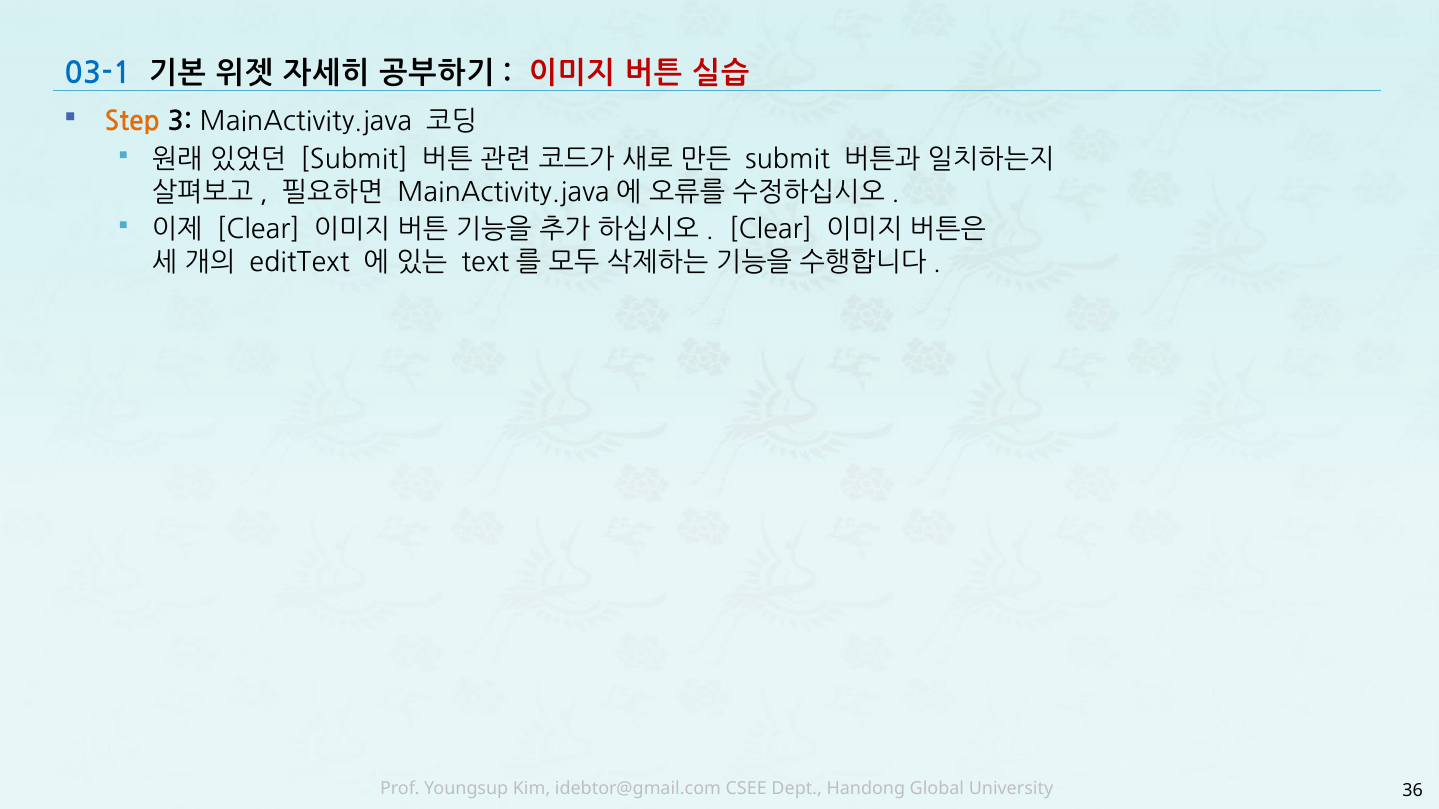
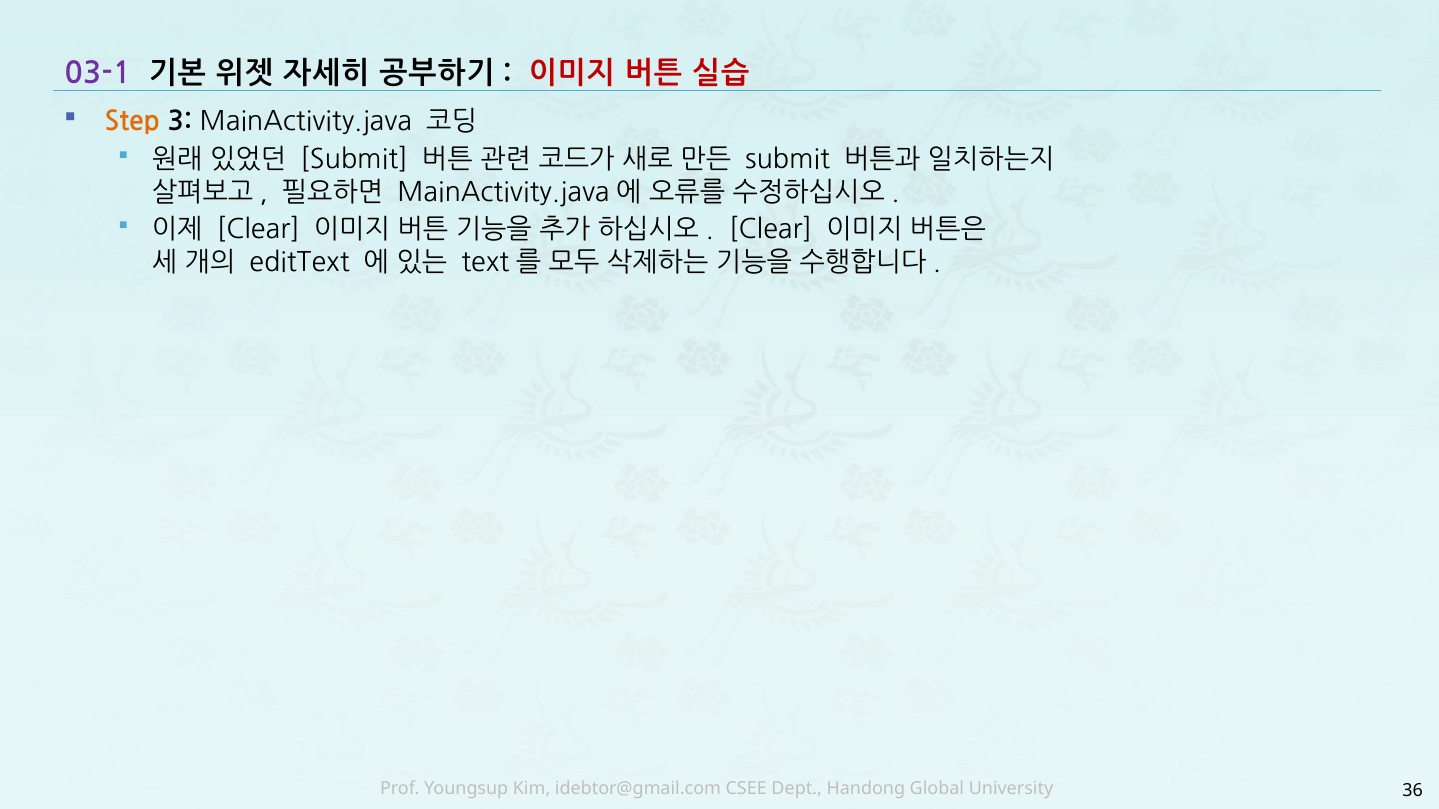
03-1 colour: blue -> purple (98, 74)
